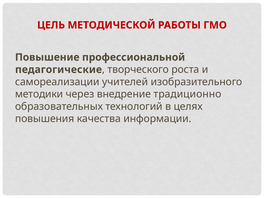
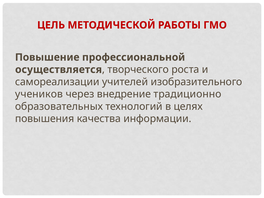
педагогические: педагогические -> осуществляется (59, 70)
методики: методики -> учеников (39, 94)
